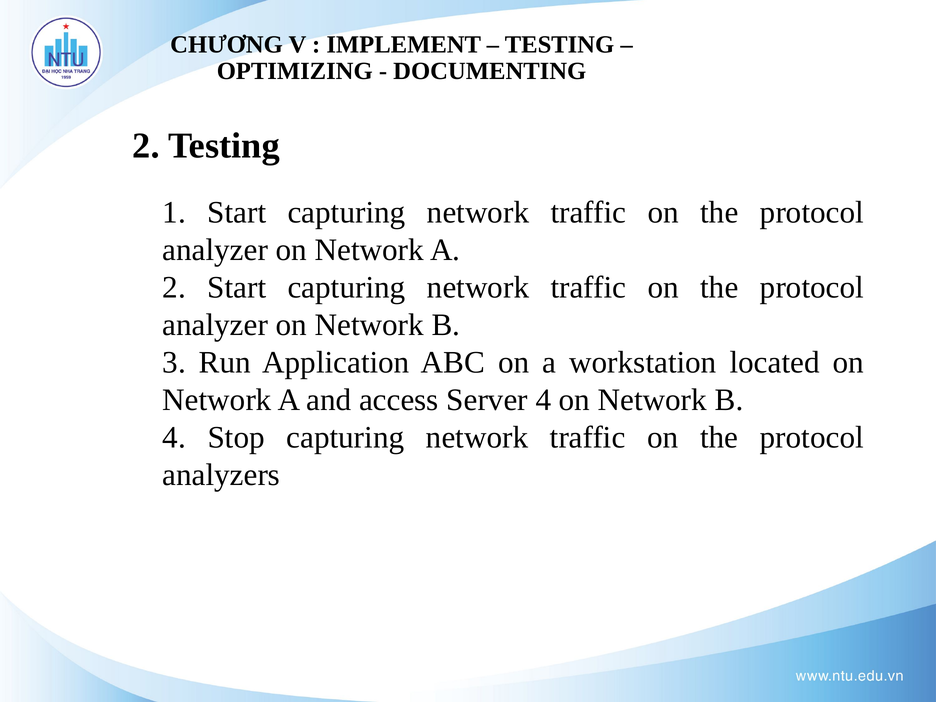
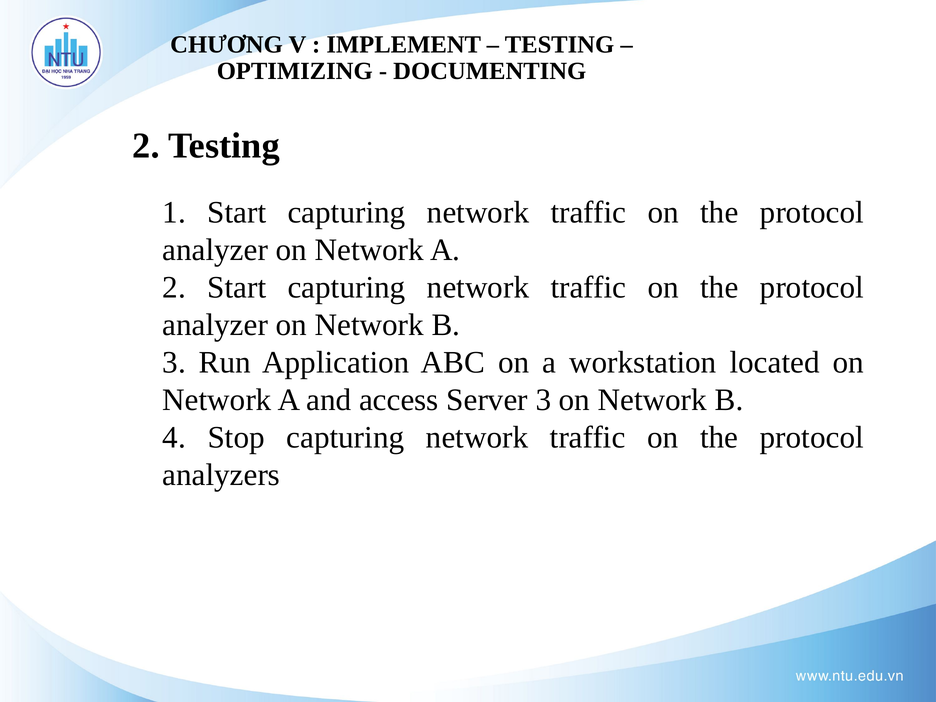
Server 4: 4 -> 3 (543, 400)
